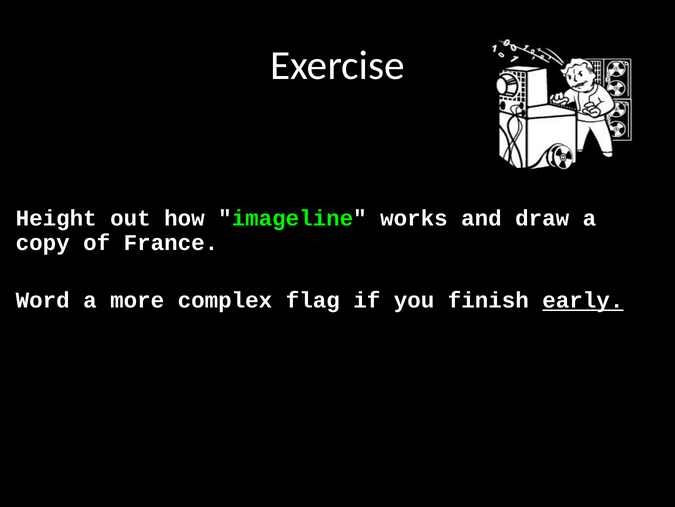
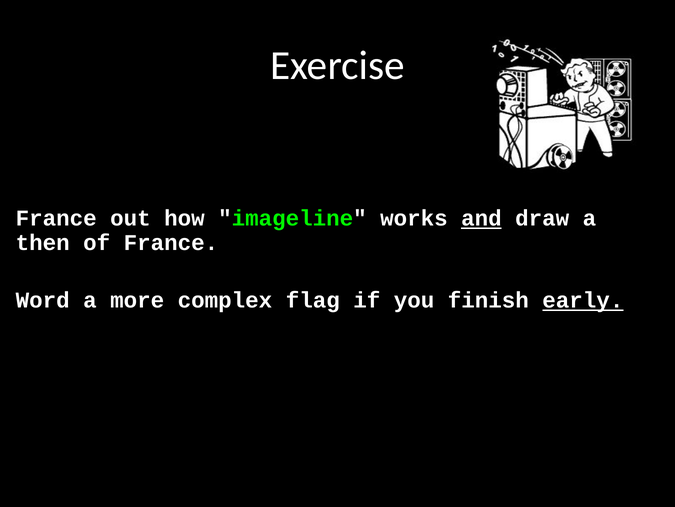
Height: Height -> France (56, 218)
and underline: none -> present (481, 218)
copy: copy -> then (43, 242)
